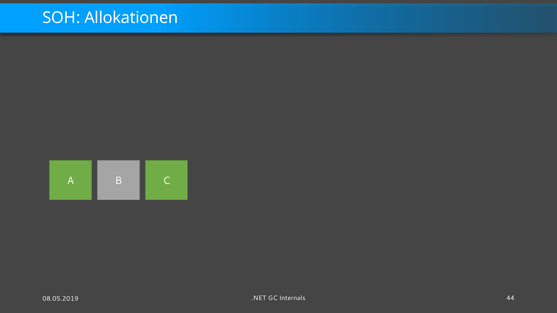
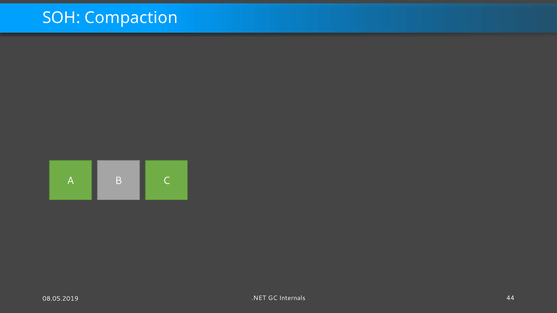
Allokationen: Allokationen -> Compaction (131, 18)
